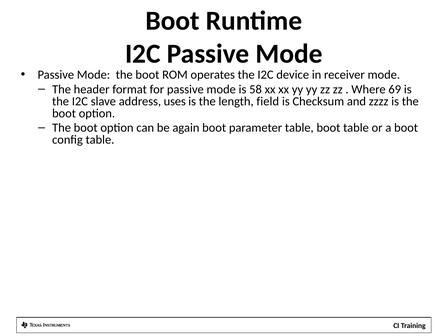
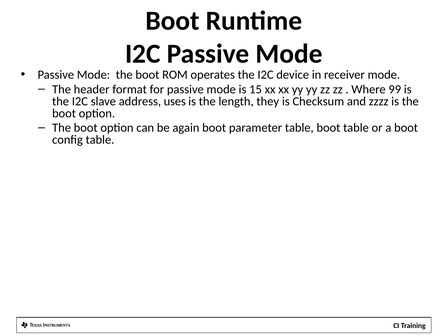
58: 58 -> 15 (256, 89)
69: 69 -> 99 (395, 89)
field: field -> they (268, 101)
